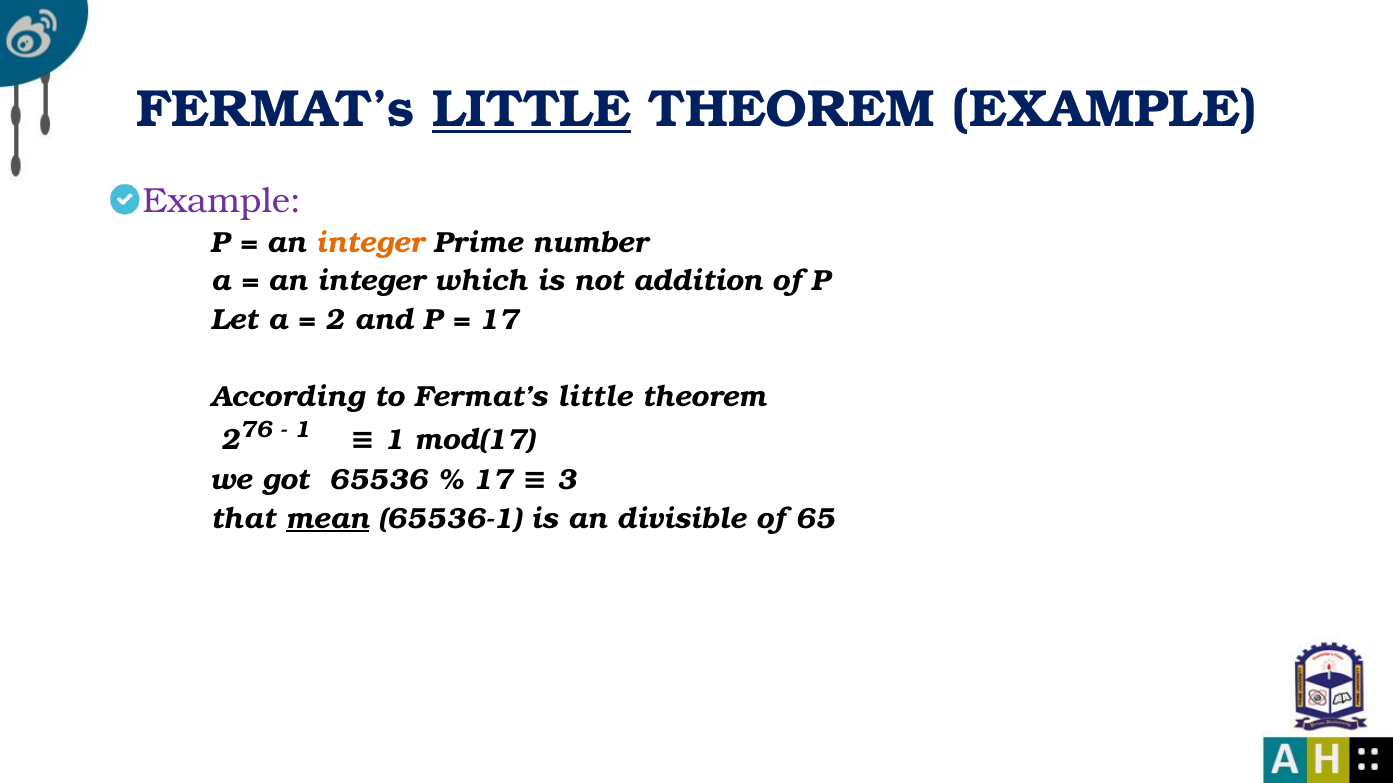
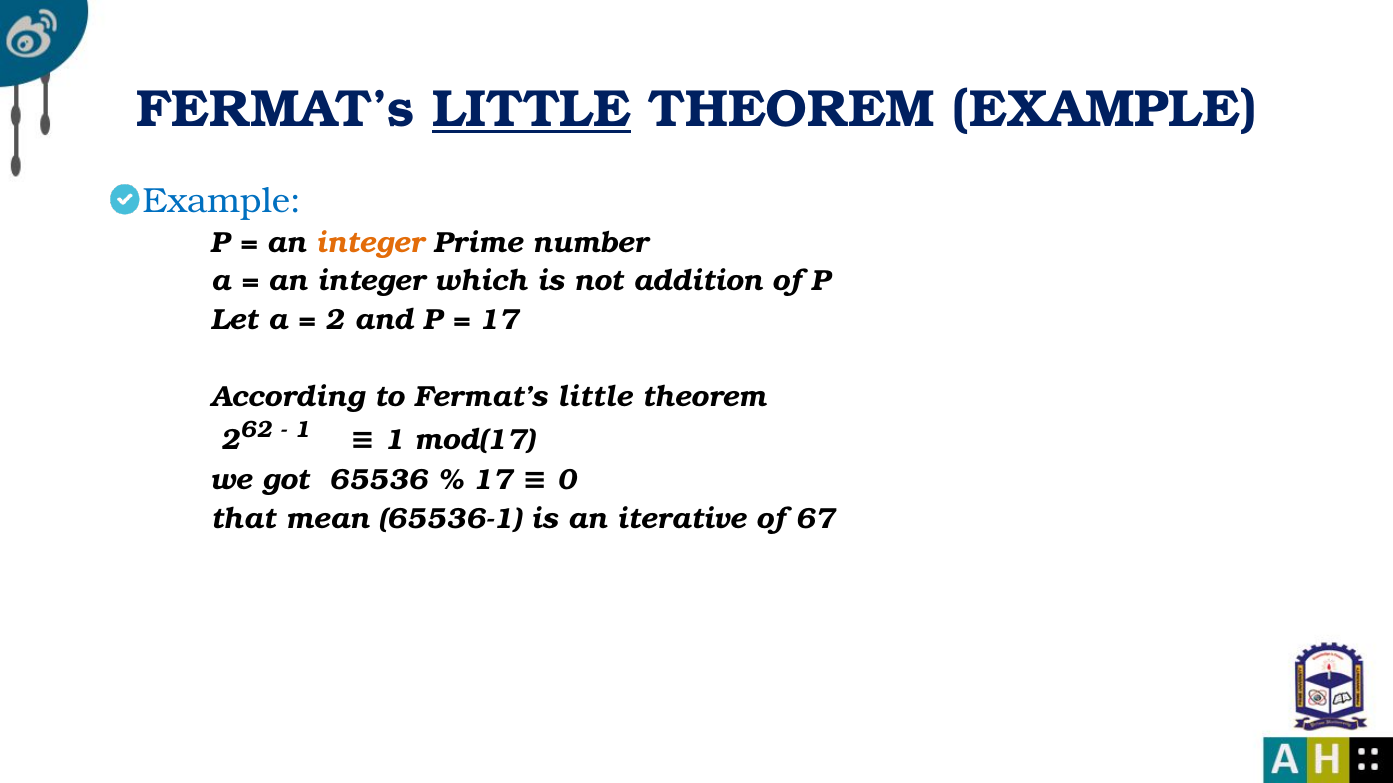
Example colour: purple -> blue (222, 201)
76: 76 -> 62 (256, 430)
3: 3 -> 0 (567, 480)
mean underline: present -> none (327, 519)
divisible: divisible -> iterative (681, 519)
65: 65 -> 67 (815, 519)
